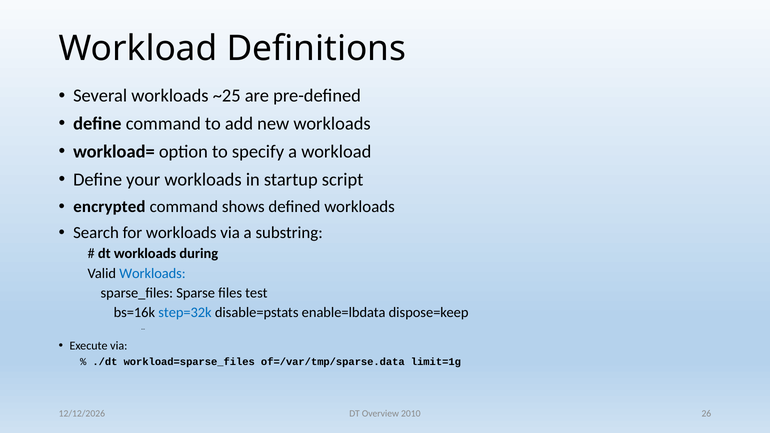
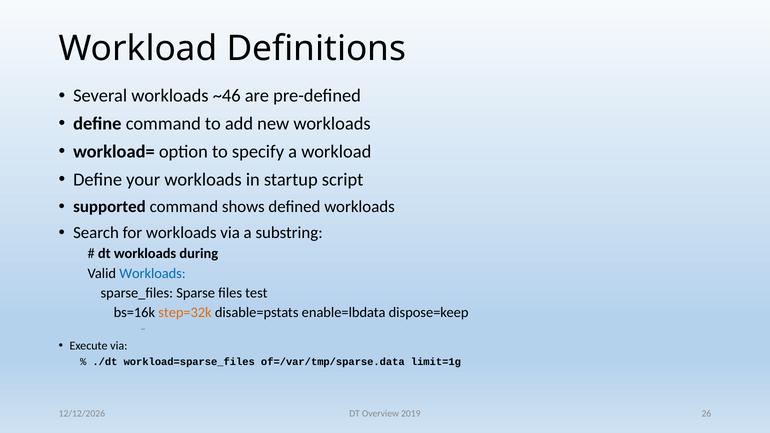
~25: ~25 -> ~46 (227, 96)
encrypted: encrypted -> supported (109, 207)
step=32k colour: blue -> orange (185, 313)
2010: 2010 -> 2019 (411, 414)
